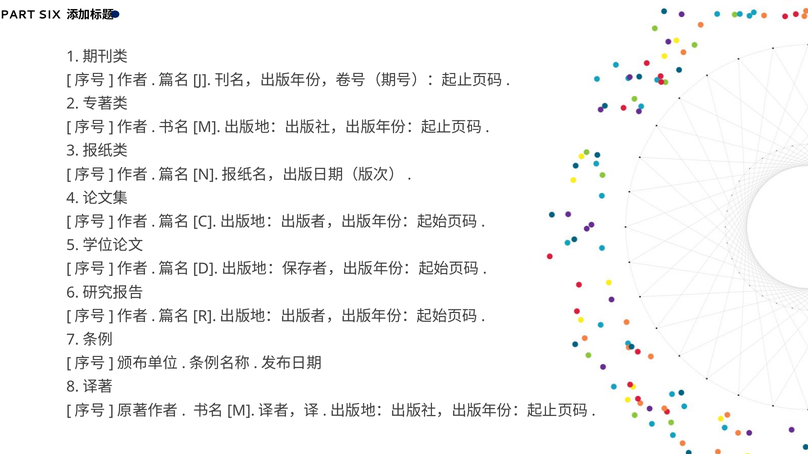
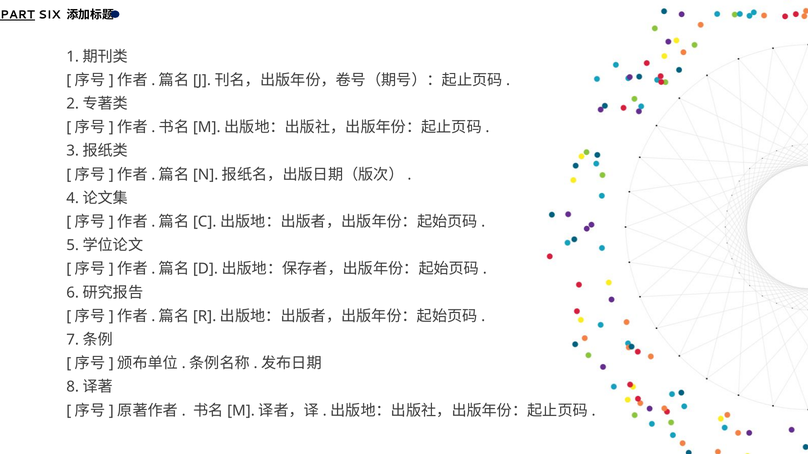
PART underline: none -> present (18, 15)
